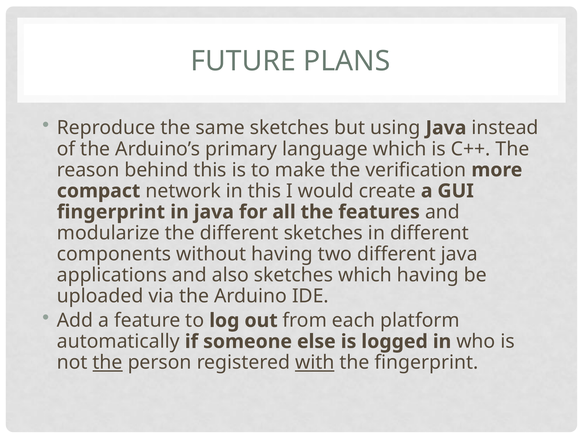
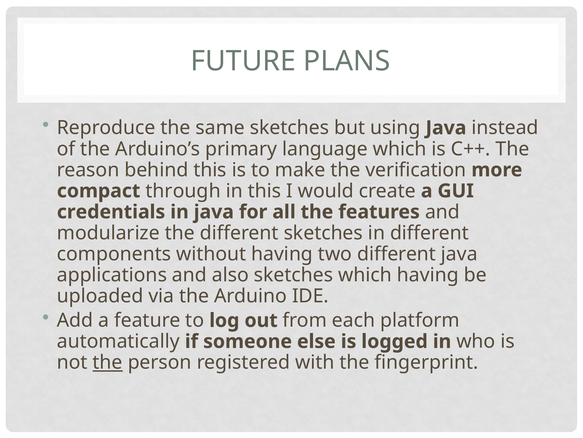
network: network -> through (183, 191)
fingerprint: fingerprint -> credentials (111, 212)
with underline: present -> none (315, 362)
